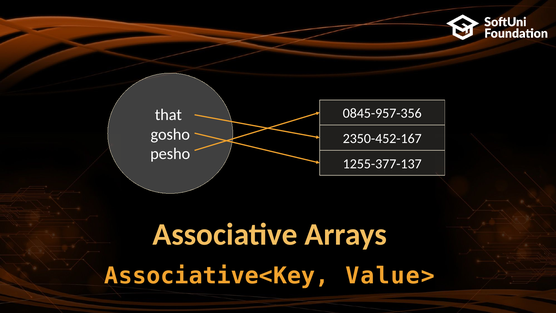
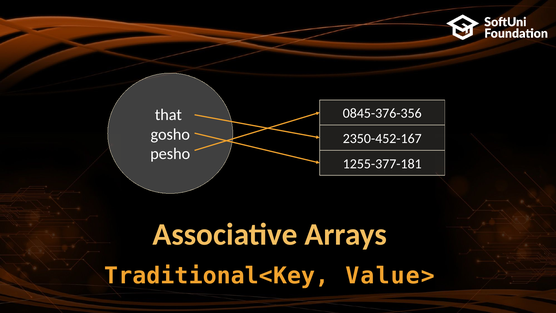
0845-957-356: 0845-957-356 -> 0845-376-356 (382, 113)
1255-377-137: 1255-377-137 -> 1255-377-181 (382, 164)
Associative<Key: Associative<Key -> Traditional<Key (217, 276)
